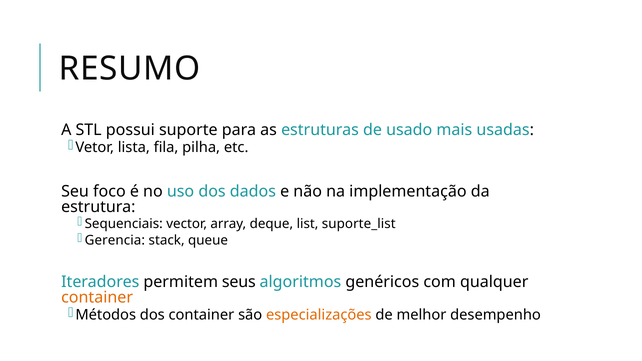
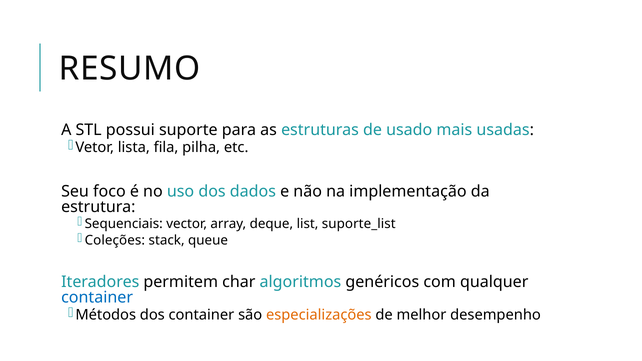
Gerencia: Gerencia -> Coleções (115, 240)
seus: seus -> char (239, 282)
container colour: orange -> blue (97, 298)
